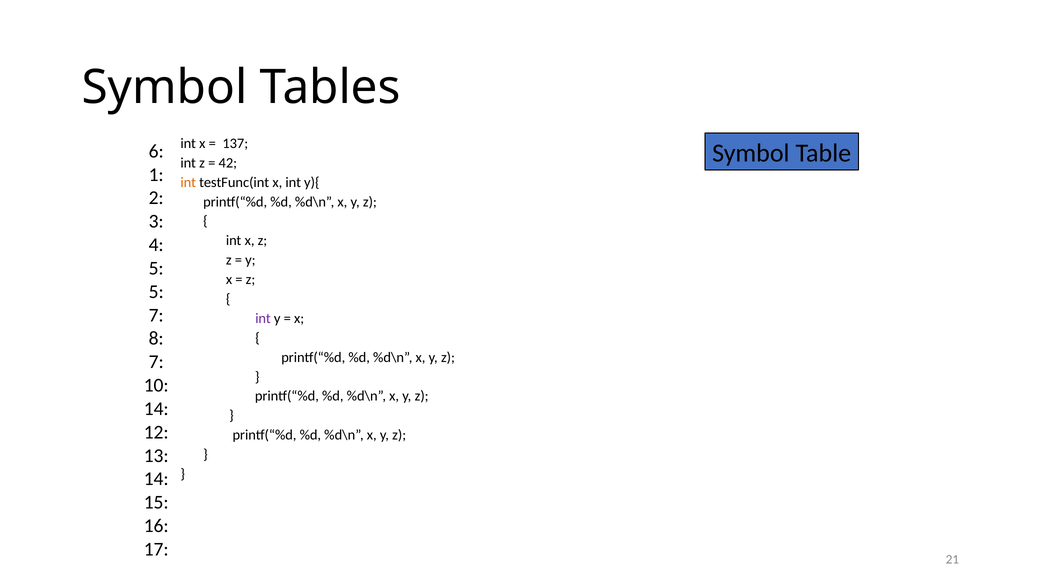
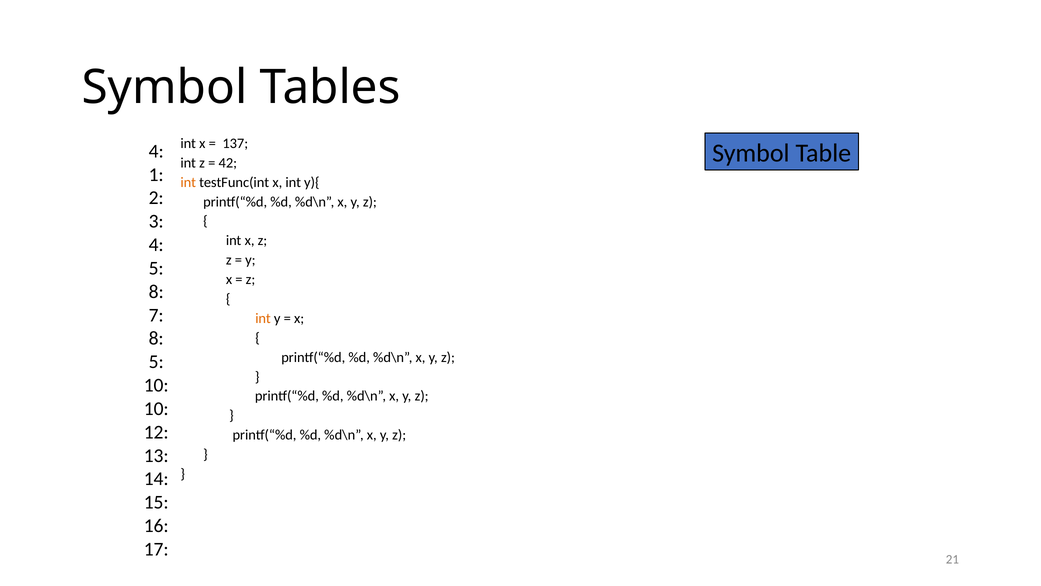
6: 6 -> 4 (156, 151)
5: 5 -> 8 (156, 291)
int colour: purple -> orange (263, 318)
7: 7 -> 5 (156, 362)
14: 14 -> 10 (156, 408)
